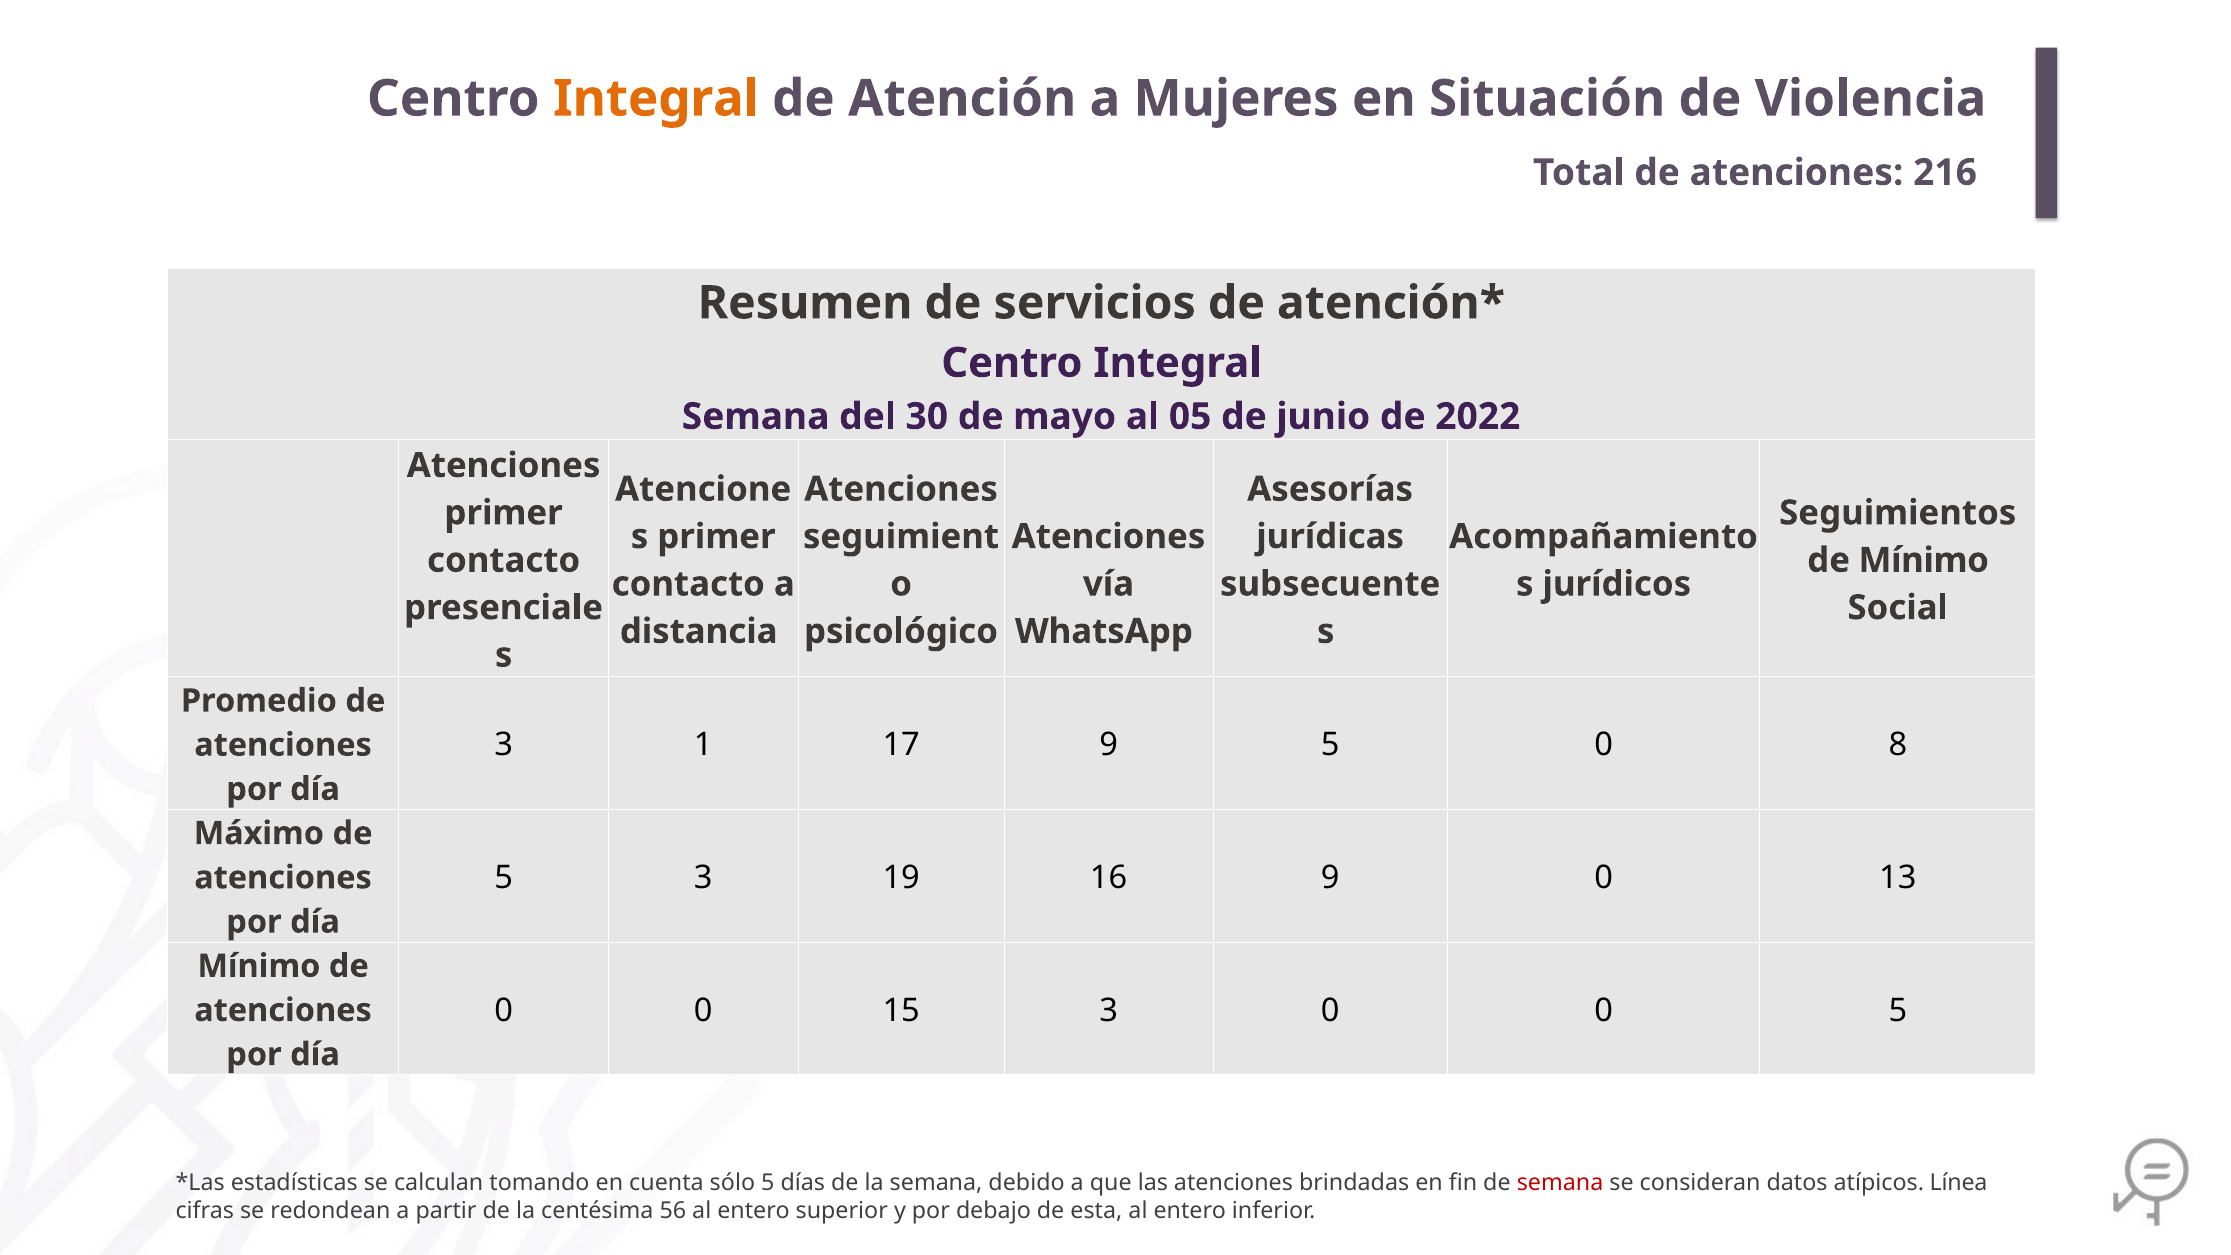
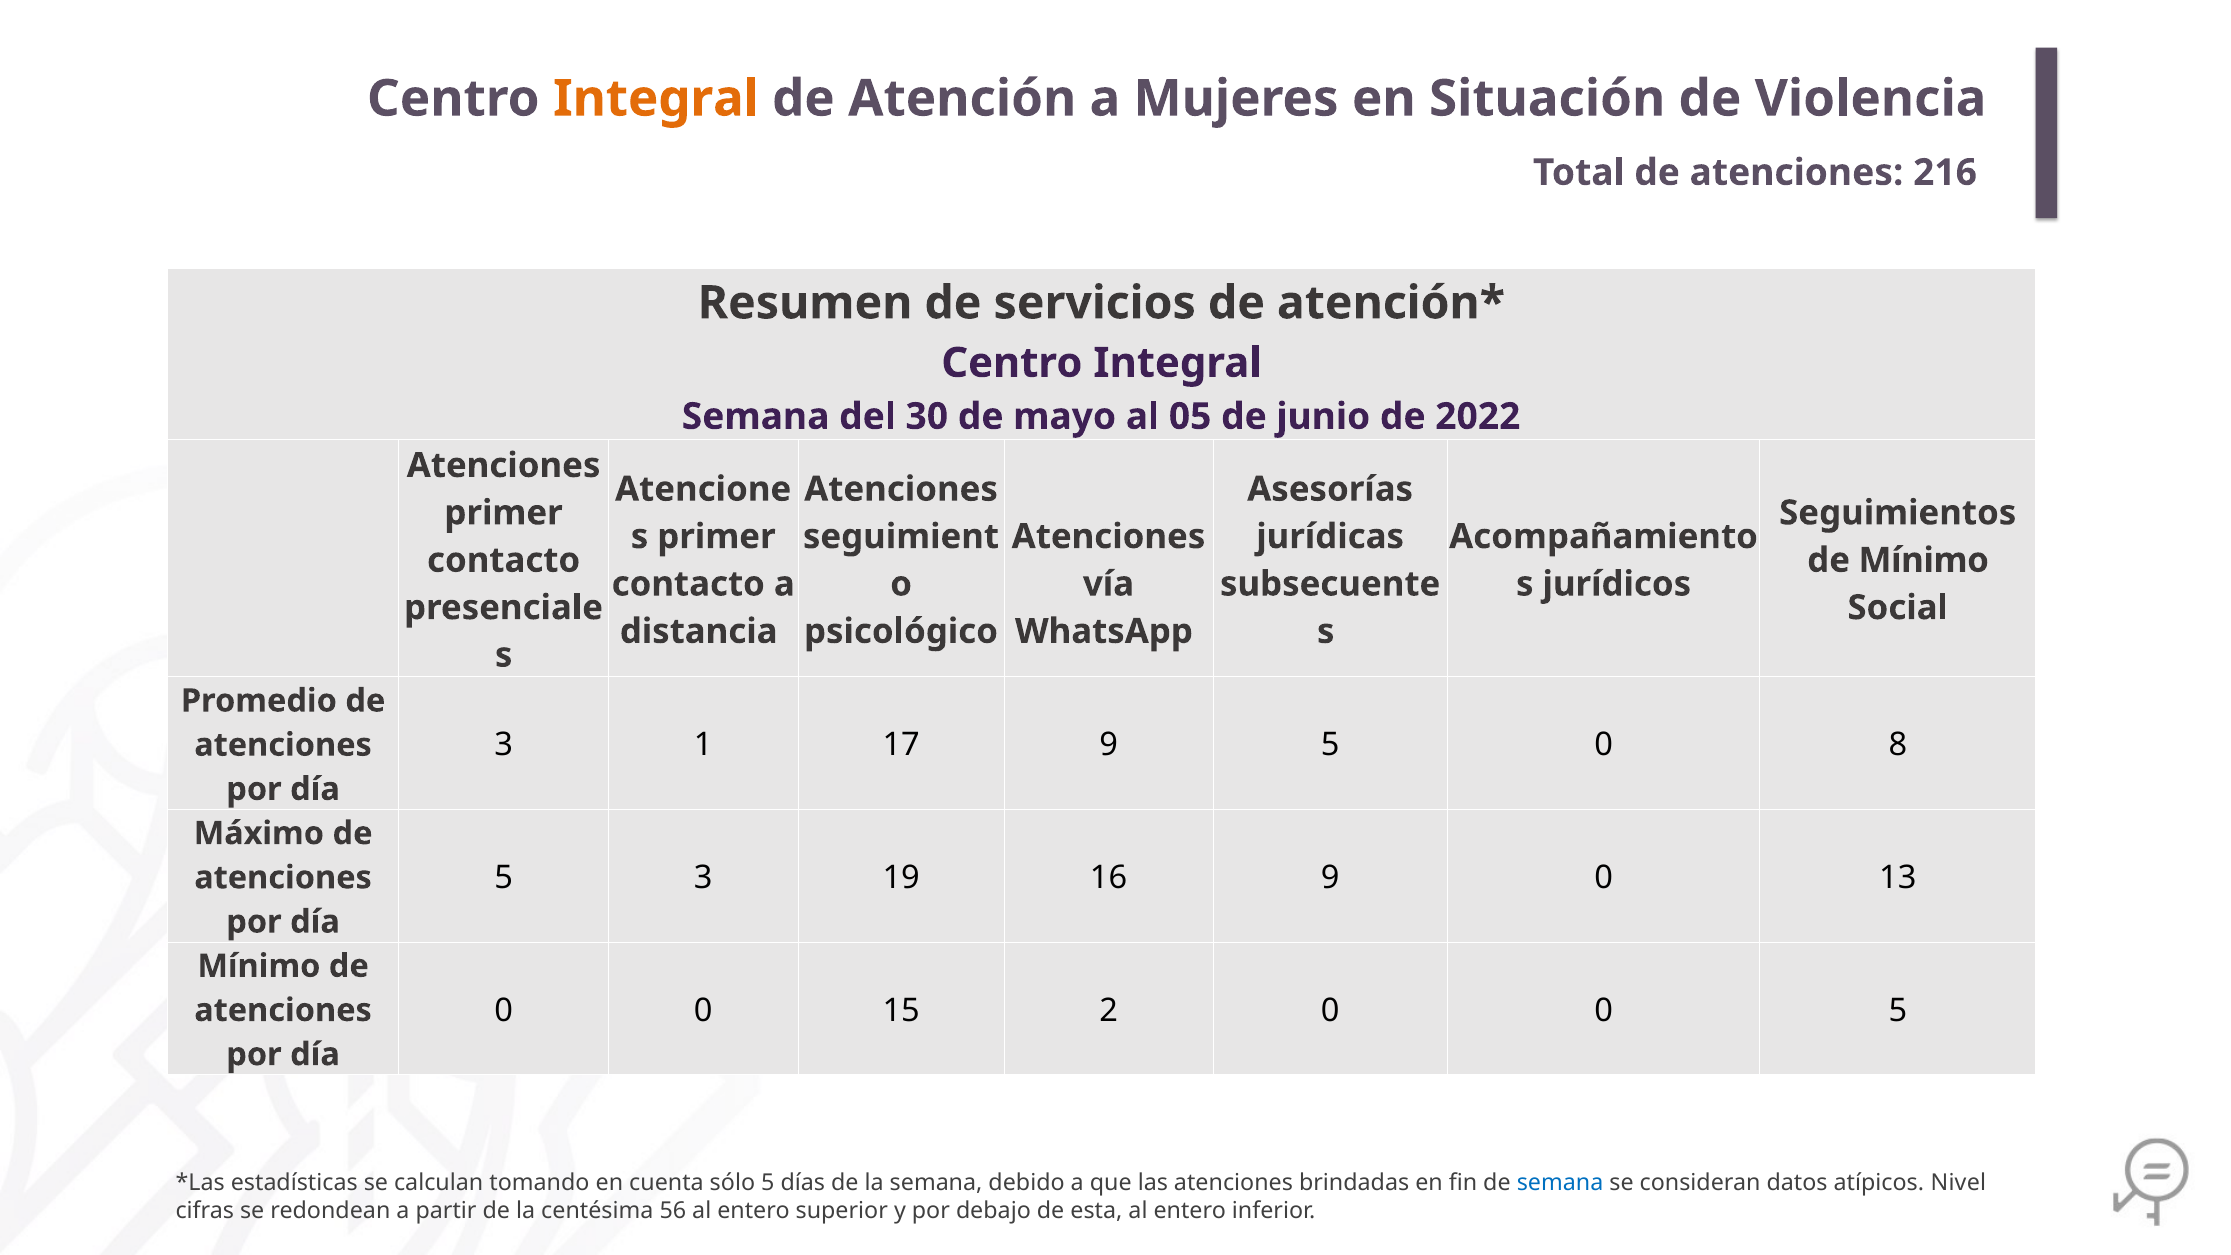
15 3: 3 -> 2 (1109, 1011)
semana colour: red -> blue (1560, 1183)
Línea: Línea -> Nivel (1958, 1183)
